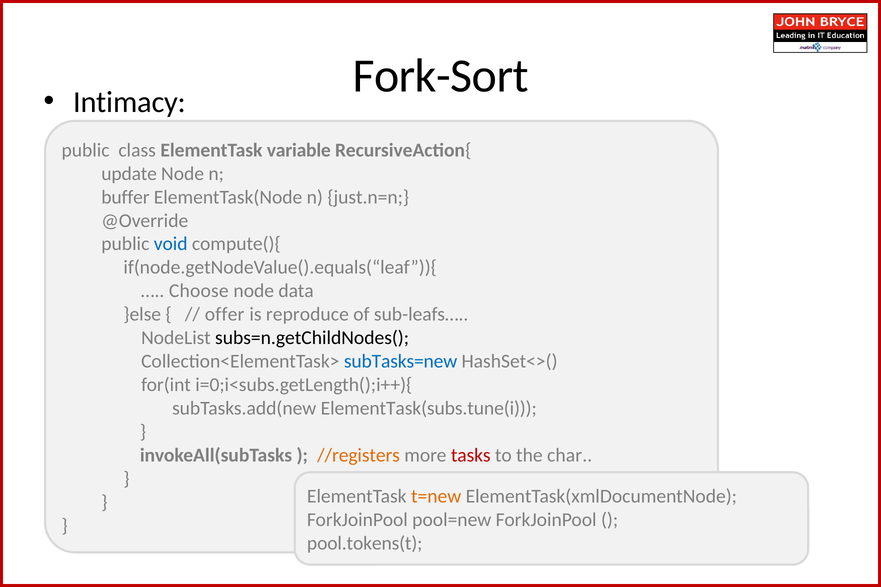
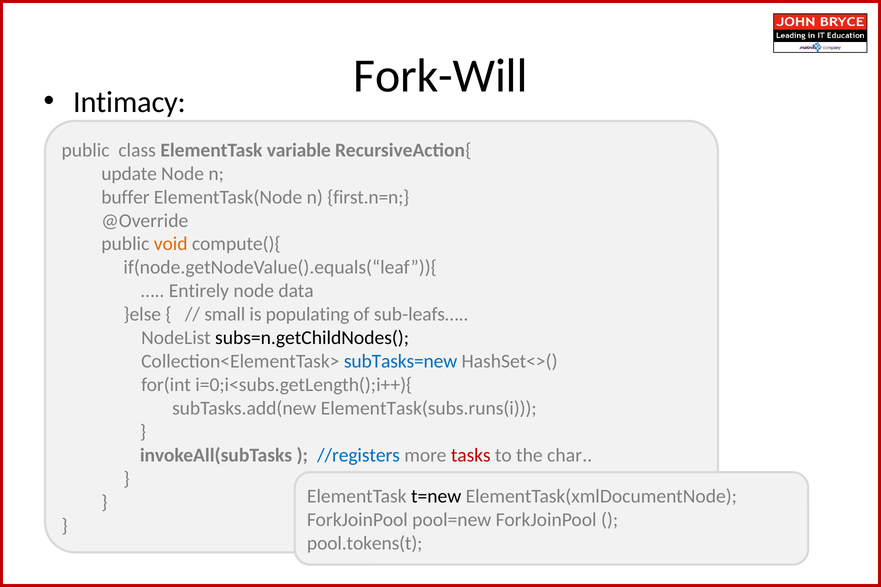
Fork-Sort: Fork-Sort -> Fork-Will (440, 76)
just.n=n: just.n=n -> first.n=n (368, 197)
void colour: blue -> orange (171, 244)
Choose: Choose -> Entirely (199, 291)
offer: offer -> small (225, 315)
reproduce: reproduce -> populating (308, 315)
ElementTask(subs.tune(i: ElementTask(subs.tune(i -> ElementTask(subs.runs(i (429, 409)
//registers colour: orange -> blue (359, 456)
t=new colour: orange -> black (436, 497)
